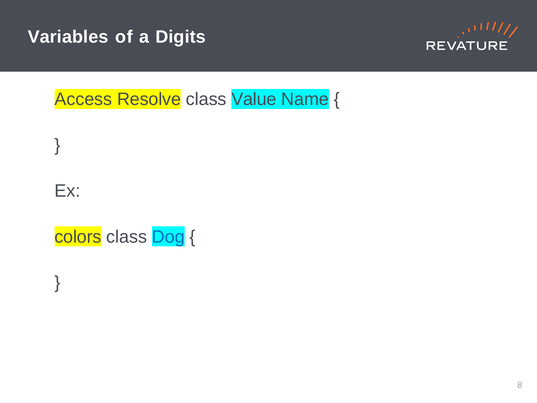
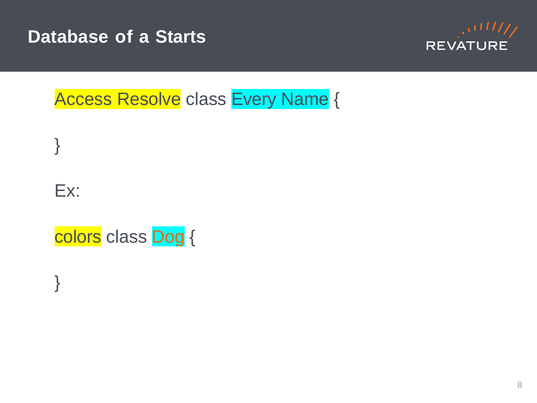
Variables: Variables -> Database (68, 37)
Digits: Digits -> Starts (181, 37)
Value: Value -> Every (254, 99)
Dog colour: blue -> orange (168, 237)
